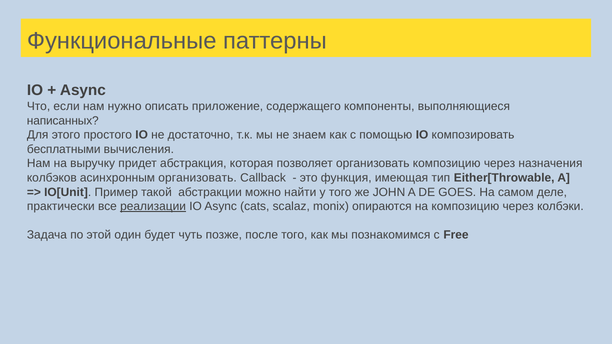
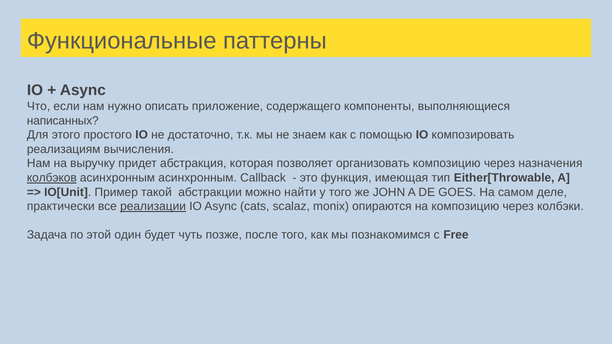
бесплатными: бесплатными -> реализациям (64, 149)
колбэков underline: none -> present (52, 178)
асинхронным организовать: организовать -> асинхронным (198, 178)
